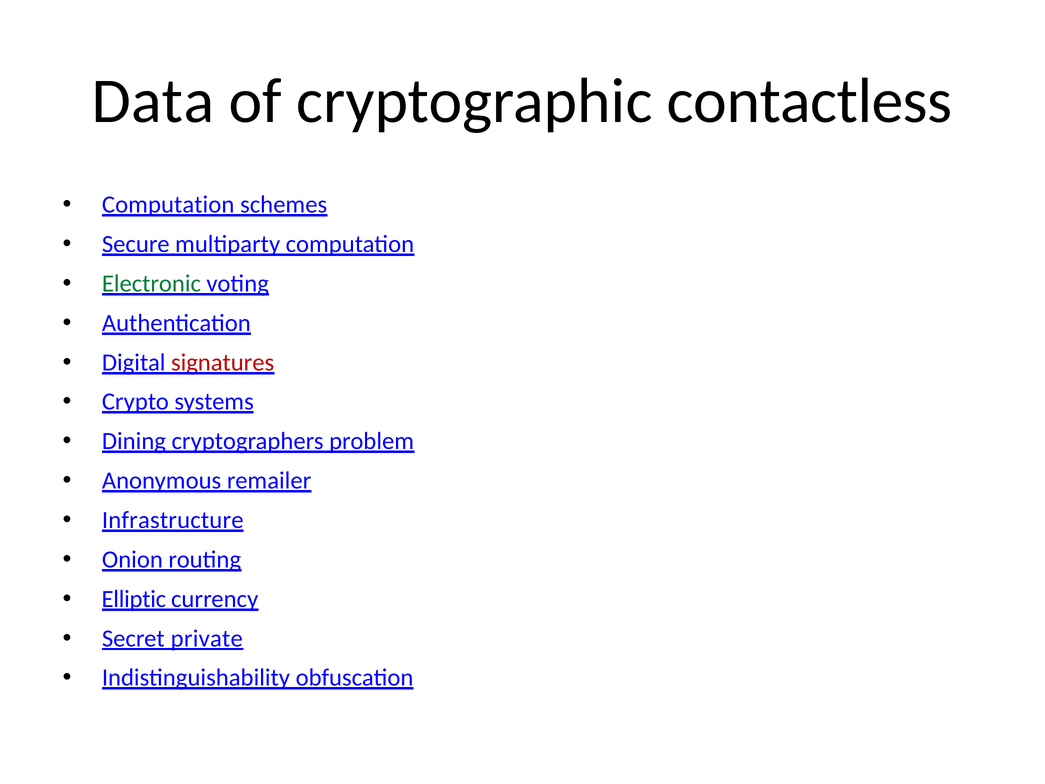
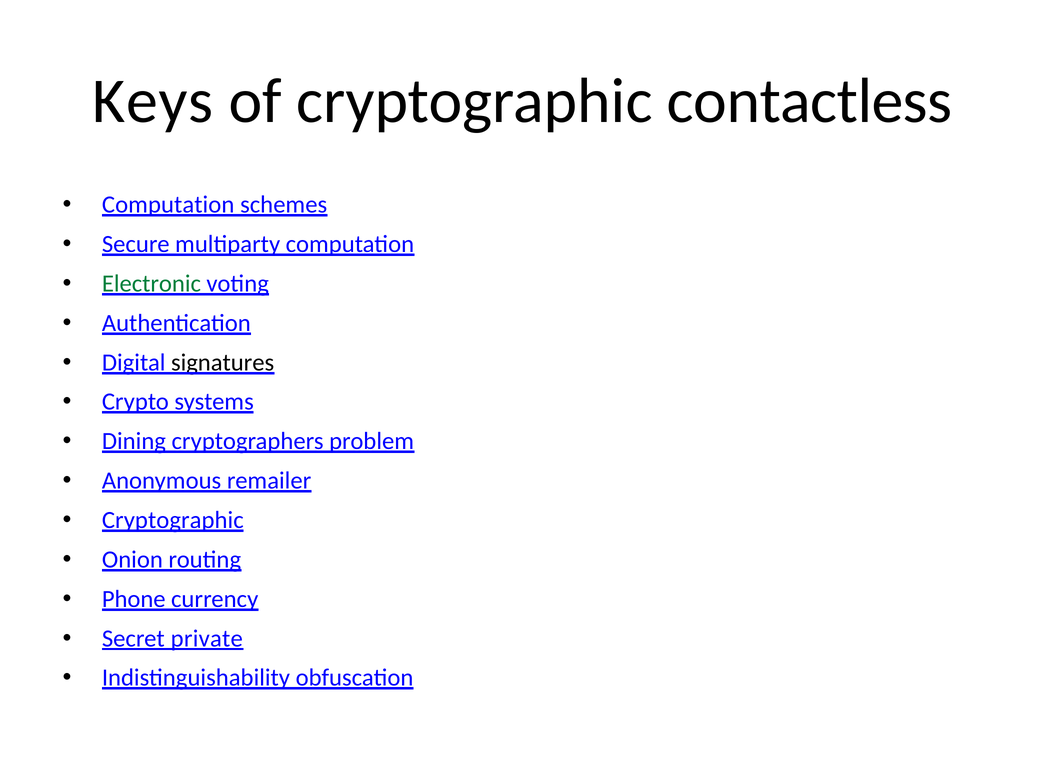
Data: Data -> Keys (153, 101)
signatures colour: red -> black (223, 362)
Infrastructure: Infrastructure -> Cryptographic (173, 520)
Elliptic: Elliptic -> Phone (134, 599)
